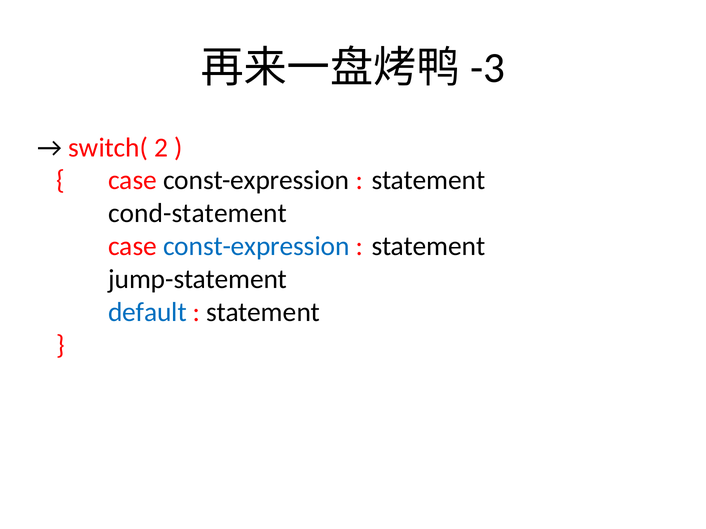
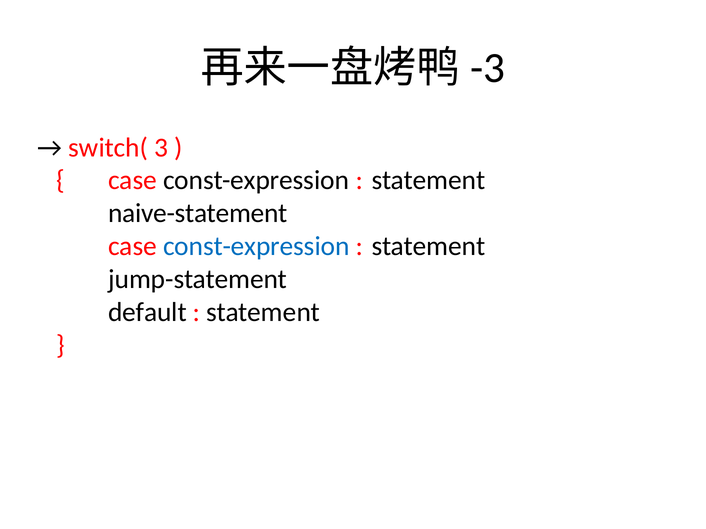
2: 2 -> 3 (161, 148)
cond-statement: cond-statement -> naive-statement (198, 214)
default colour: blue -> black (147, 312)
